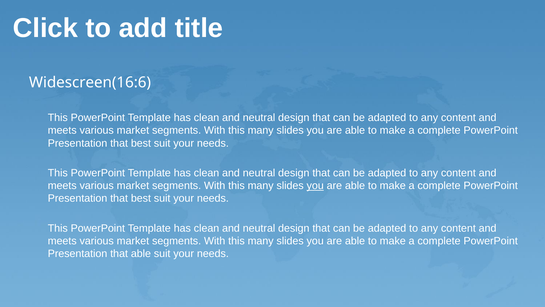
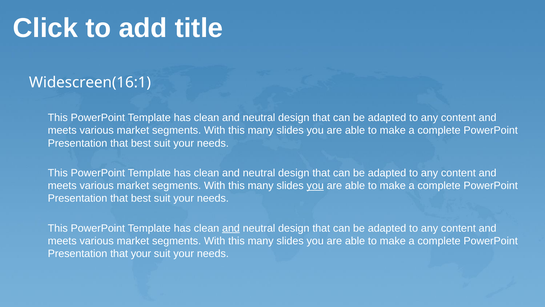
Widescreen(16:6: Widescreen(16:6 -> Widescreen(16:1 (90, 82)
and underline: none -> present (231, 228)
that able: able -> your (141, 253)
